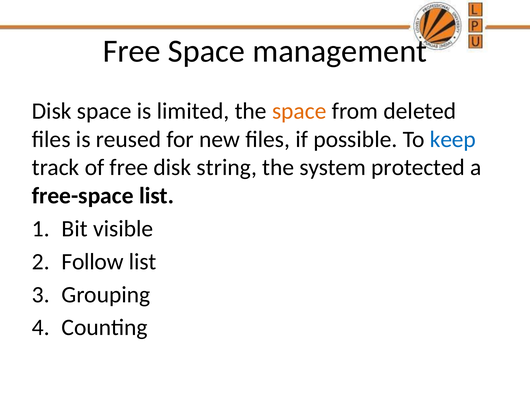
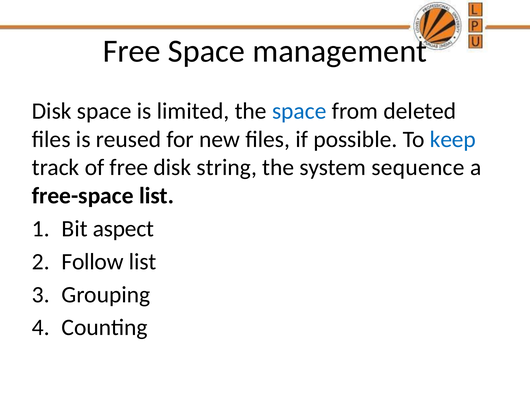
space colour: orange -> blue (299, 111)
protected: protected -> sequence (418, 168)
visible: visible -> aspect (123, 229)
